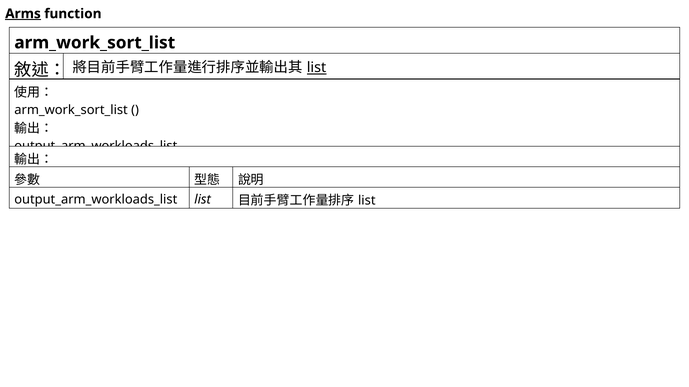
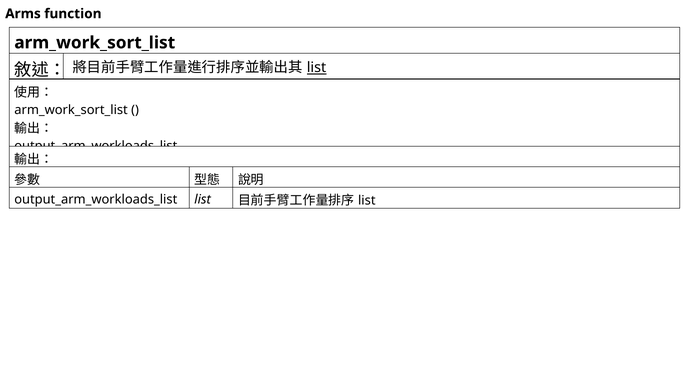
Arms underline: present -> none (23, 14)
